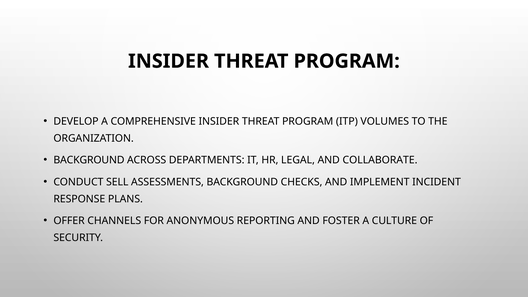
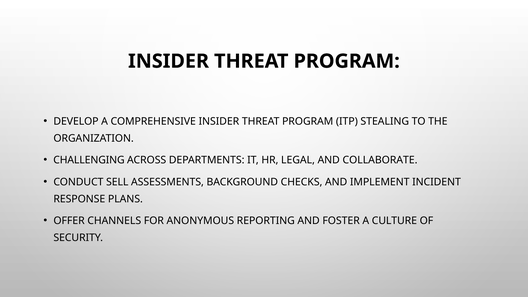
VOLUMES: VOLUMES -> STEALING (385, 121)
BACKGROUND: BACKGROUND -> CHALLENGING (89, 160)
